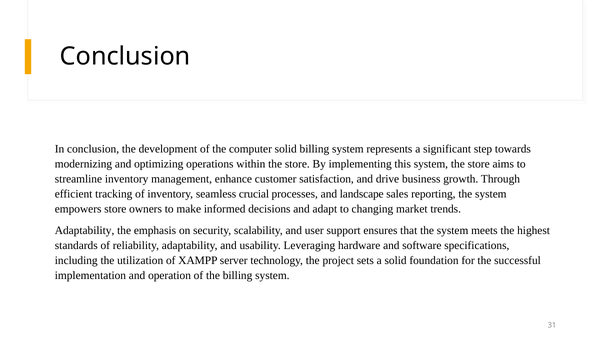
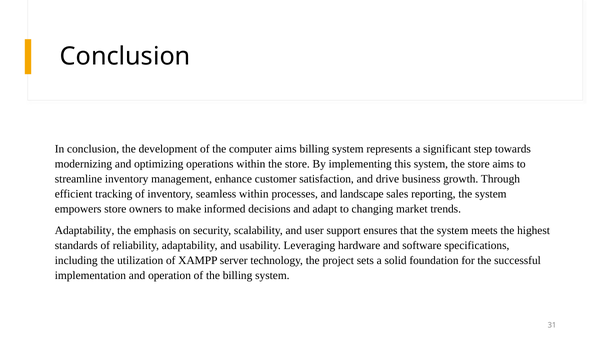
computer solid: solid -> aims (286, 149)
seamless crucial: crucial -> within (254, 194)
